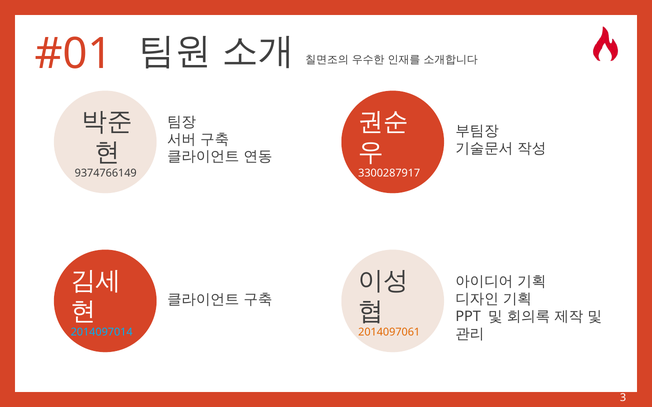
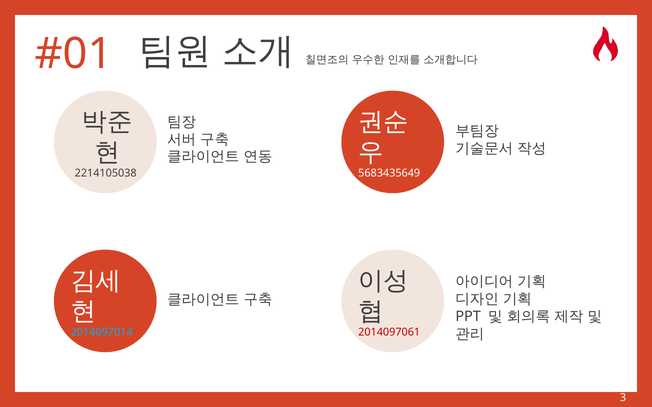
9374766149: 9374766149 -> 2214105038 (106, 173)
3300287917: 3300287917 -> 5683435649 (389, 173)
2014097061 colour: orange -> red (389, 332)
